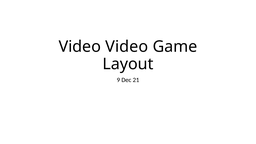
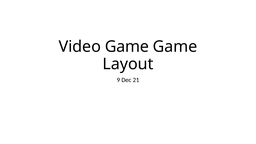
Video Video: Video -> Game (127, 47)
